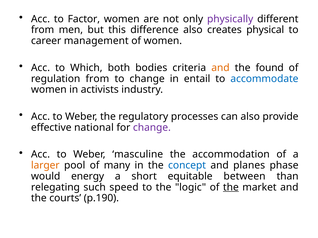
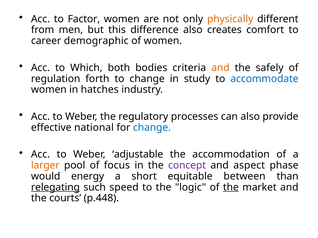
physically colour: purple -> orange (230, 19)
physical: physical -> comfort (265, 30)
management: management -> demographic (96, 41)
found: found -> safely (270, 68)
regulation from: from -> forth (97, 79)
entail: entail -> study (197, 79)
activists: activists -> hatches (100, 90)
change colour: purple -> blue (152, 128)
masculine: masculine -> adjustable (138, 155)
many: many -> focus (117, 166)
concept colour: blue -> purple (187, 166)
planes: planes -> aspect (249, 166)
relegating underline: none -> present (55, 188)
p.190: p.190 -> p.448 (101, 199)
